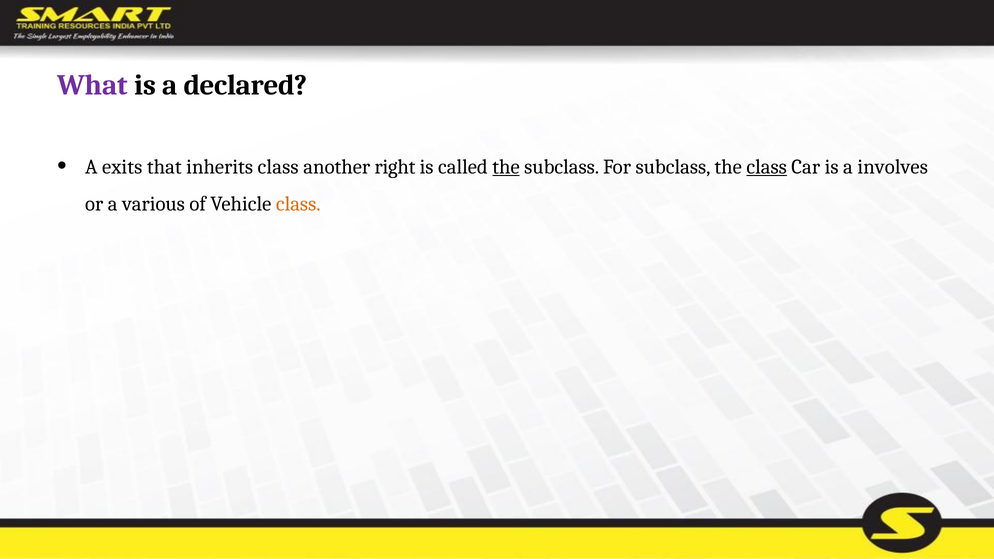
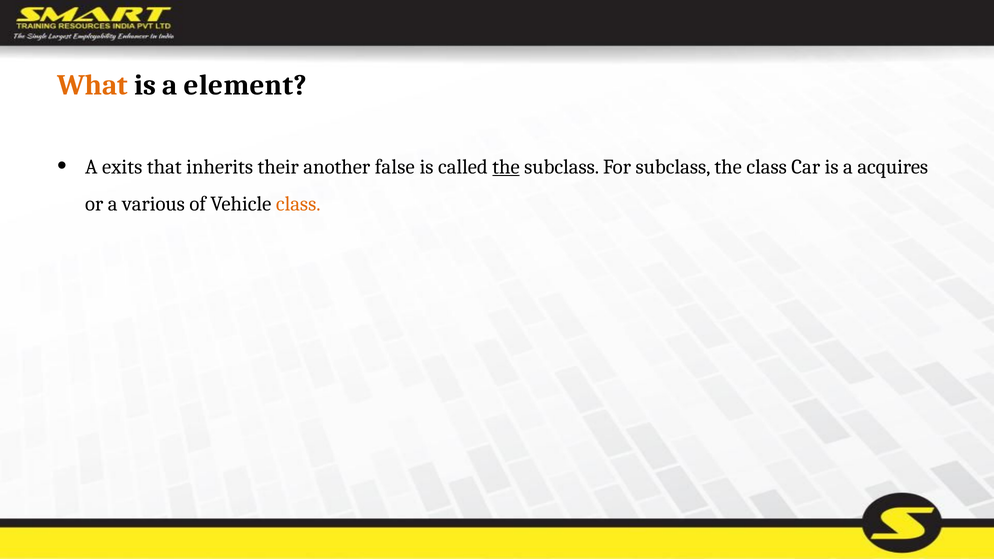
What colour: purple -> orange (93, 85)
declared: declared -> element (245, 85)
inherits class: class -> their (278, 167)
right: right -> false (395, 167)
class underline: present -> none (767, 167)
involves: involves -> acquires (893, 167)
